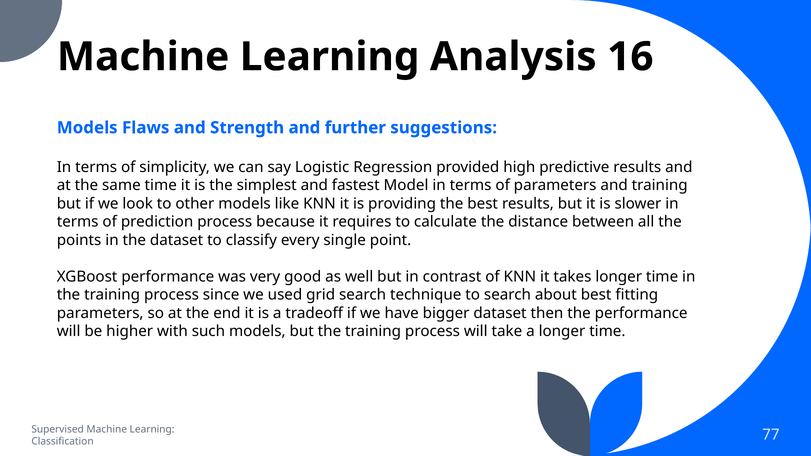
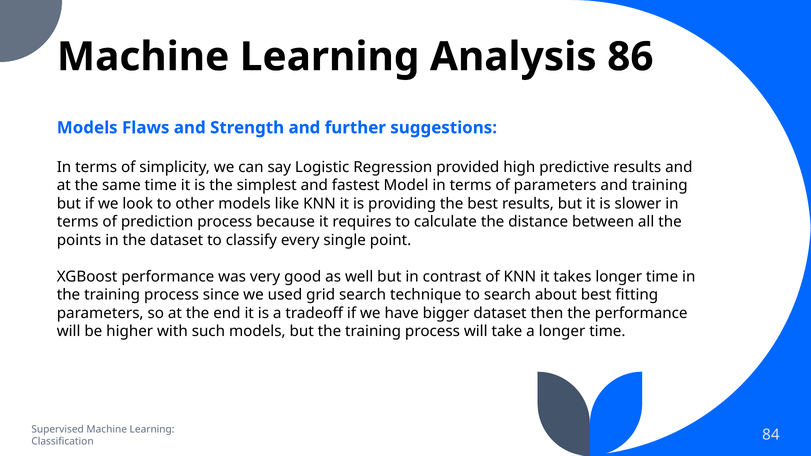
16: 16 -> 86 (630, 57)
77: 77 -> 84 (771, 435)
